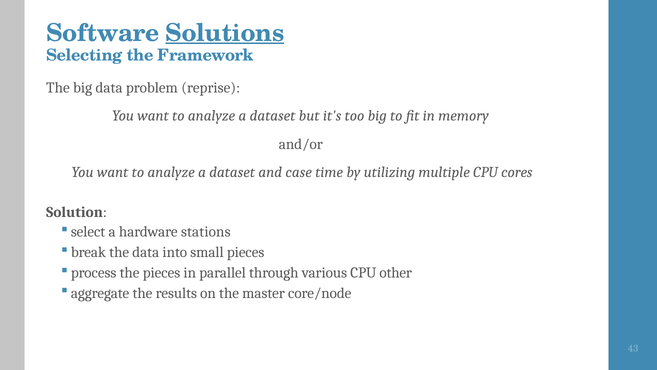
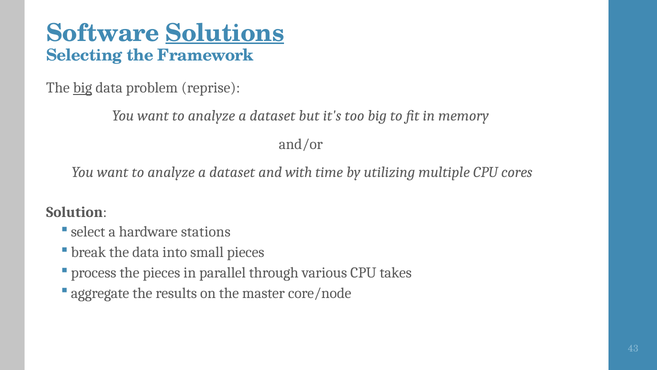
big underline: none -> present (83, 88)
case: case -> with (299, 172)
other: other -> takes (396, 273)
